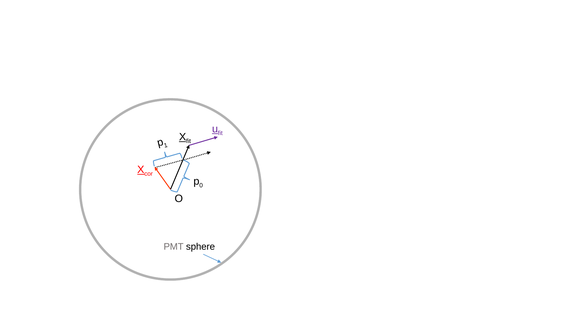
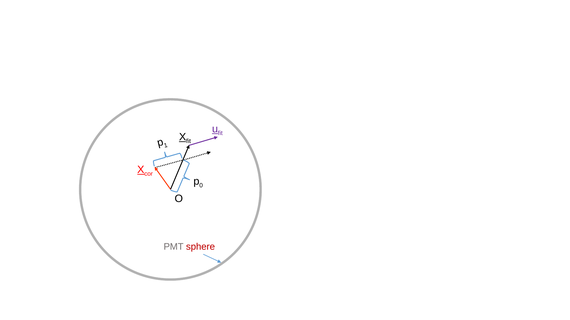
sphere colour: black -> red (200, 247)
